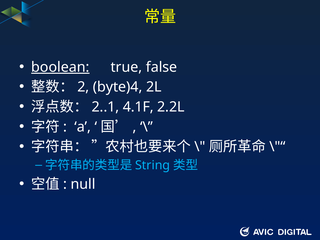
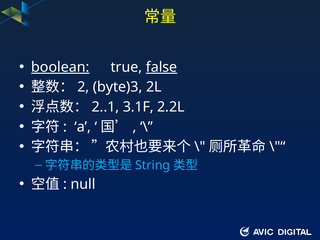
false underline: none -> present (162, 67)
byte)4: byte)4 -> byte)3 (118, 87)
4.1F: 4.1F -> 3.1F (138, 107)
